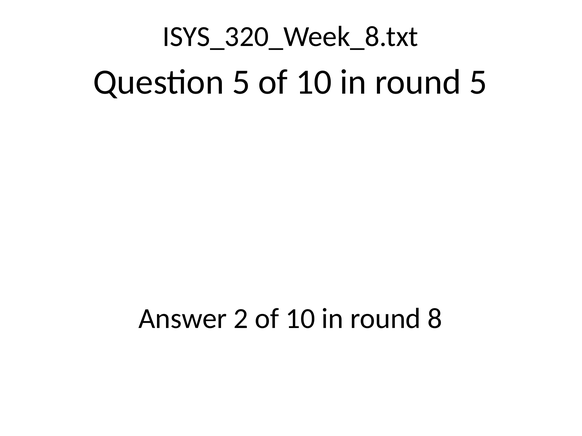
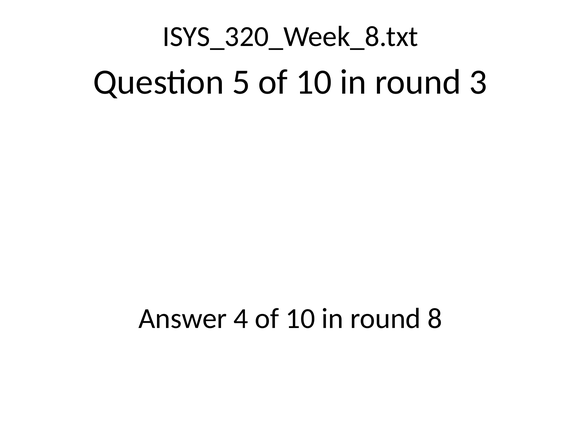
round 5: 5 -> 3 (478, 82)
2: 2 -> 4 (241, 319)
